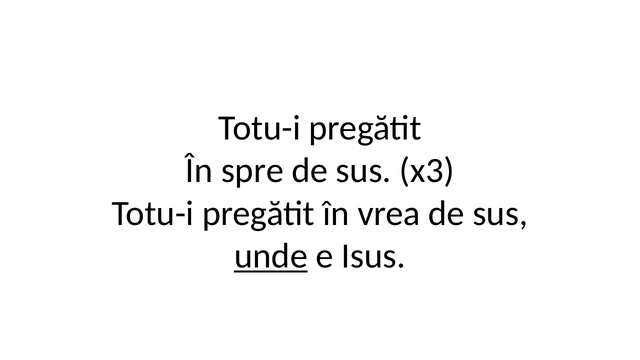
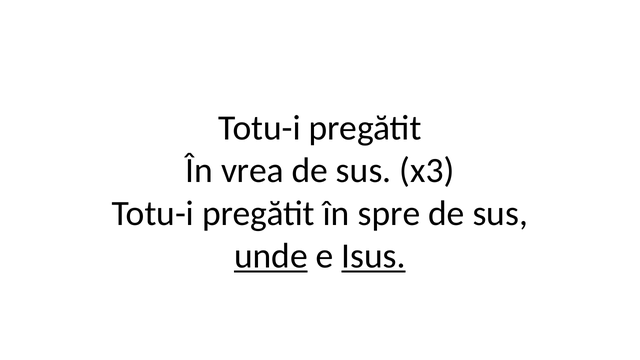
spre: spre -> vrea (252, 171)
vrea: vrea -> spre (389, 213)
Isus underline: none -> present (373, 256)
